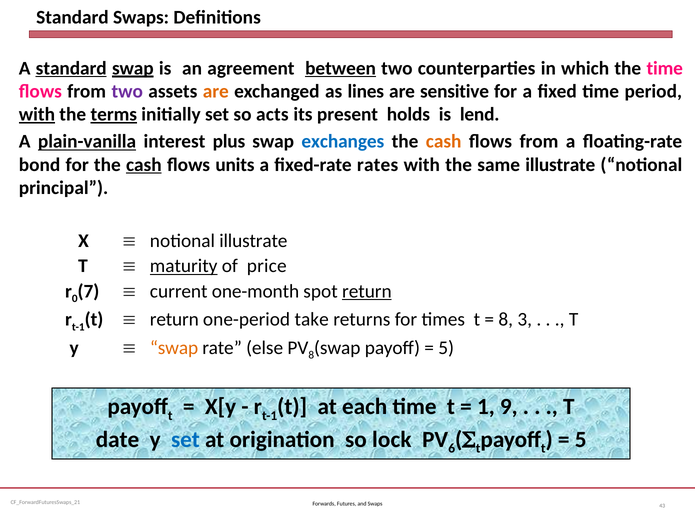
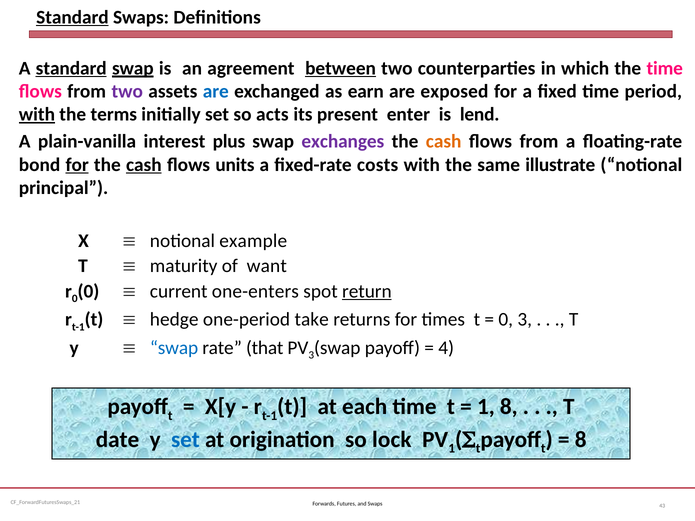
Standard underline: none -> present (72, 17)
are colour: orange -> blue (216, 91)
lines: lines -> earn (366, 91)
sensitive: sensitive -> exposed (454, 91)
terms underline: present -> none (114, 115)
holds: holds -> enter (408, 115)
plain-vanilla underline: present -> none (87, 142)
exchanges colour: blue -> purple (343, 142)
for underline: none -> present (77, 165)
rates: rates -> costs (378, 165)
notional illustrate: illustrate -> example (253, 241)
maturity underline: present -> none (184, 266)
price: price -> want (267, 266)
0 7: 7 -> 0 (88, 291)
one-month: one-month -> one-enters (255, 291)
º return: return -> hedge (174, 320)
8: 8 -> 0 (506, 320)
swap colour: orange -> blue (174, 348)
else: else -> that (265, 348)
8: 8 -> 3 (311, 355)
5: 5 -> 4 (446, 348)
1 9: 9 -> 8 (509, 407)
6: 6 -> 1 (452, 449)
5: 5 -> 8 (581, 440)
